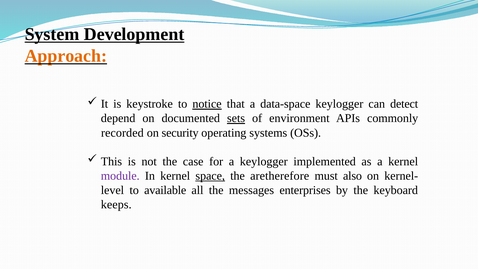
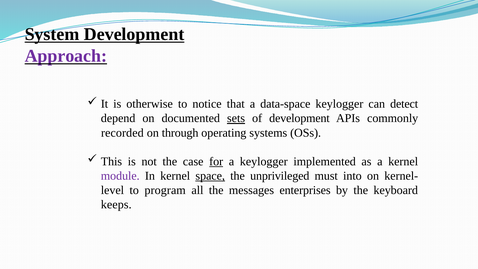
Approach colour: orange -> purple (66, 56)
keystroke: keystroke -> otherwise (150, 104)
notice underline: present -> none (207, 104)
of environment: environment -> development (299, 118)
security: security -> through (180, 133)
for underline: none -> present (216, 161)
aretherefore: aretherefore -> unprivileged (280, 176)
also: also -> into (352, 176)
available: available -> program (165, 190)
